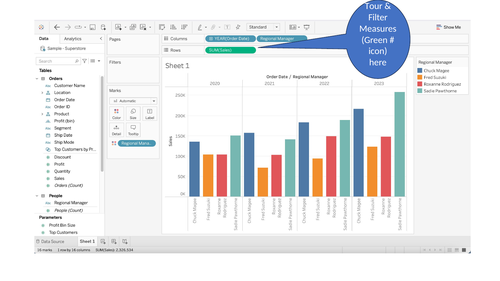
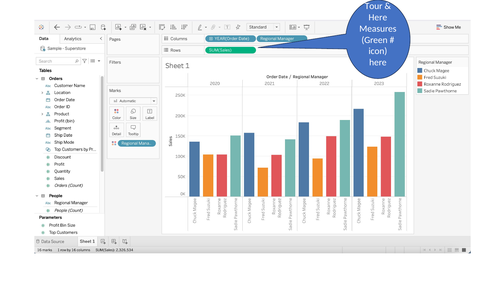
Filter: Filter -> Here (378, 17)
